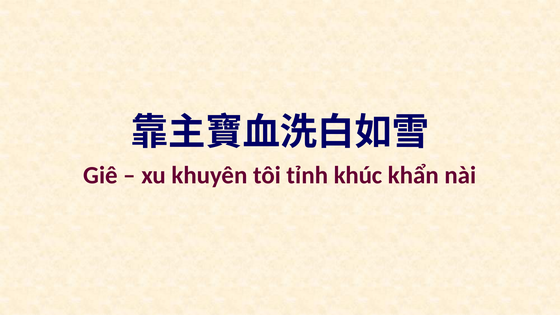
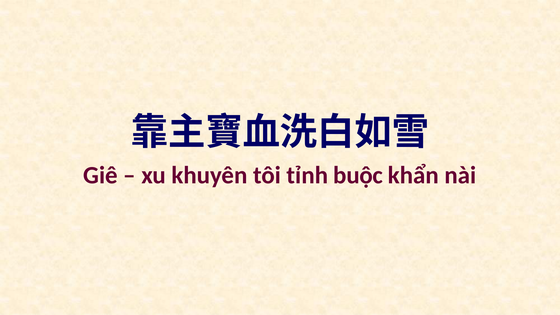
khúc: khúc -> buộc (358, 175)
